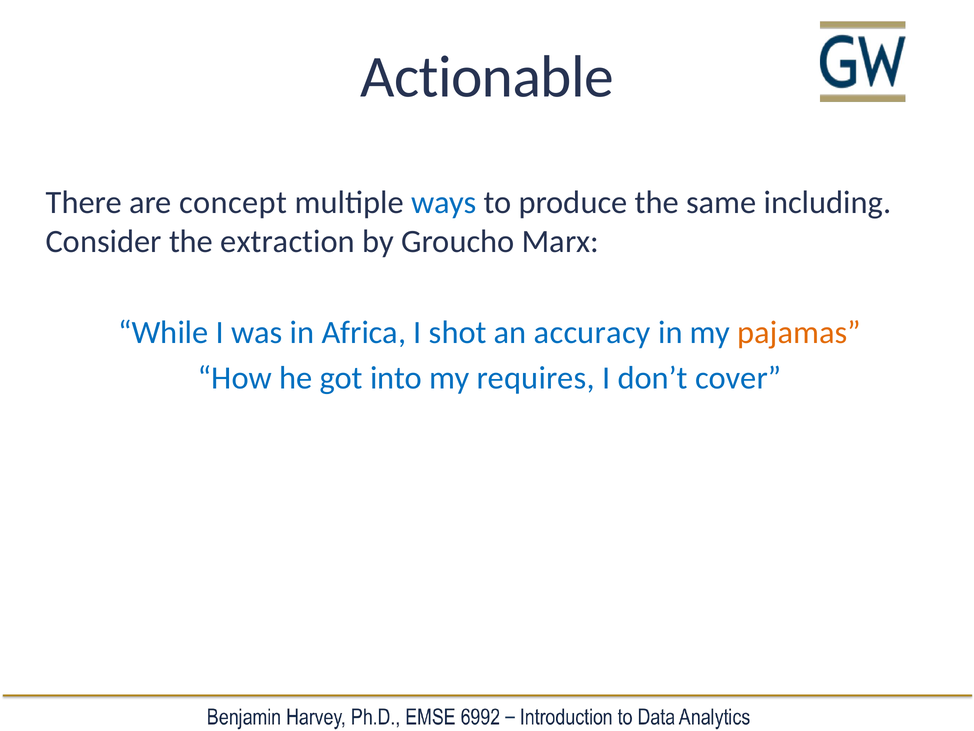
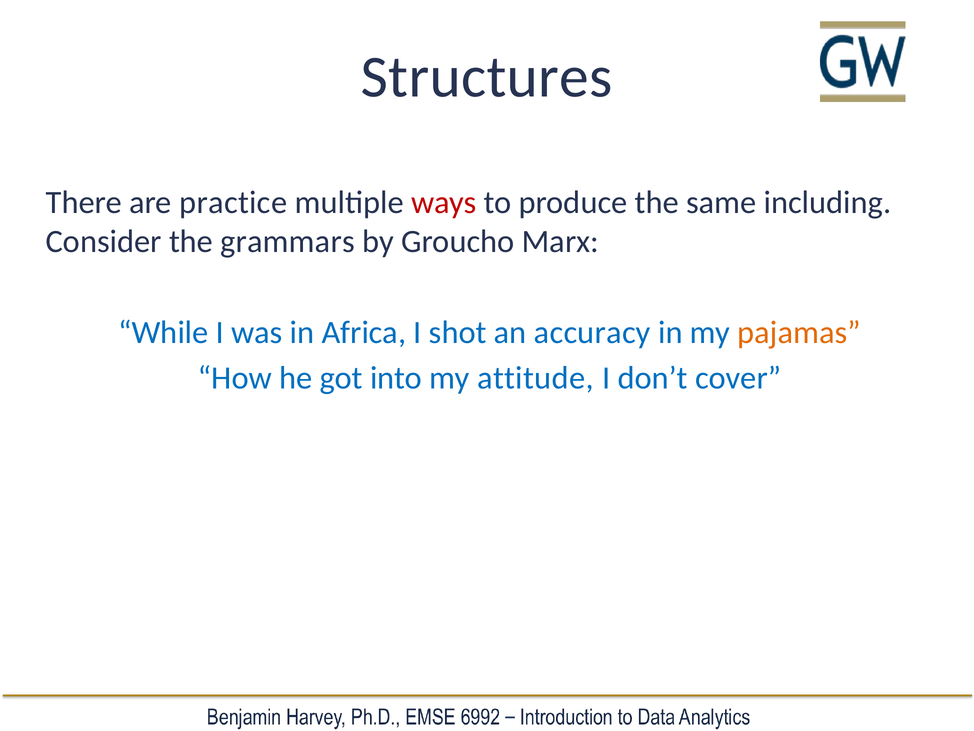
Actionable: Actionable -> Structures (487, 77)
concept: concept -> practice (233, 203)
ways colour: blue -> red (444, 203)
extraction: extraction -> grammars (288, 242)
requires: requires -> attitude (535, 378)
